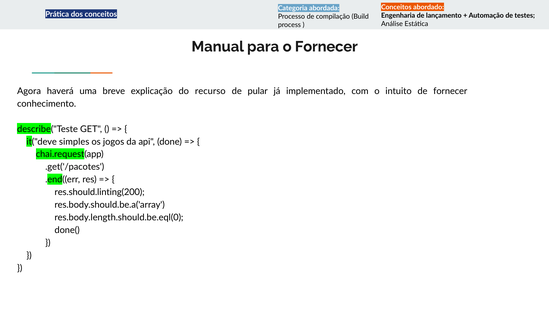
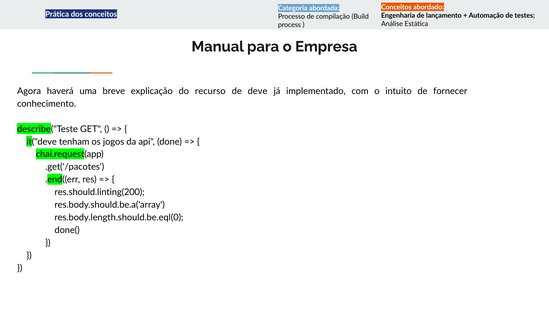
o Fornecer: Fornecer -> Empresa (326, 47)
pular: pular -> deve (258, 91)
simples: simples -> tenham (74, 142)
